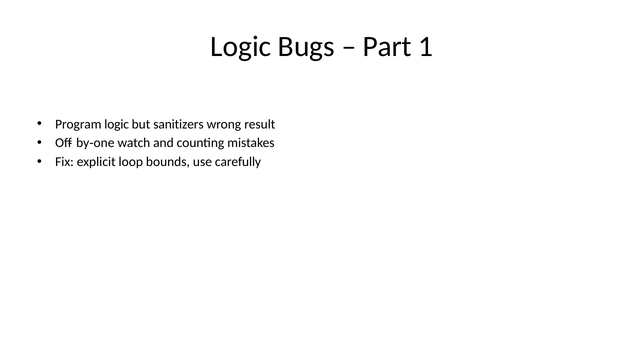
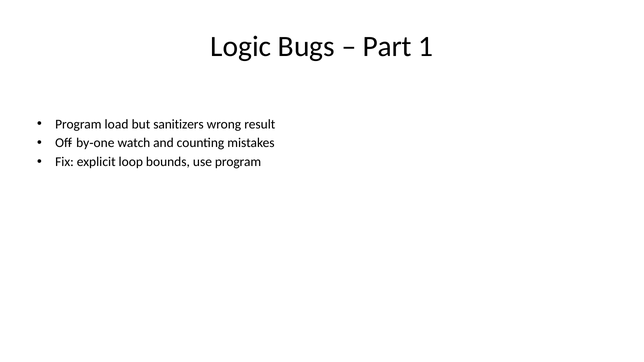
Program logic: logic -> load (117, 124)
use carefully: carefully -> program (238, 162)
